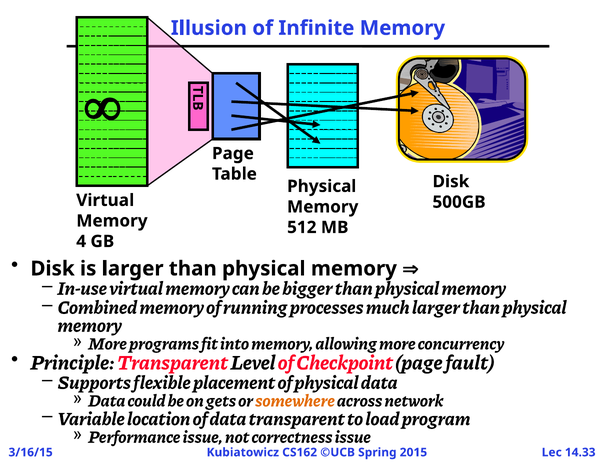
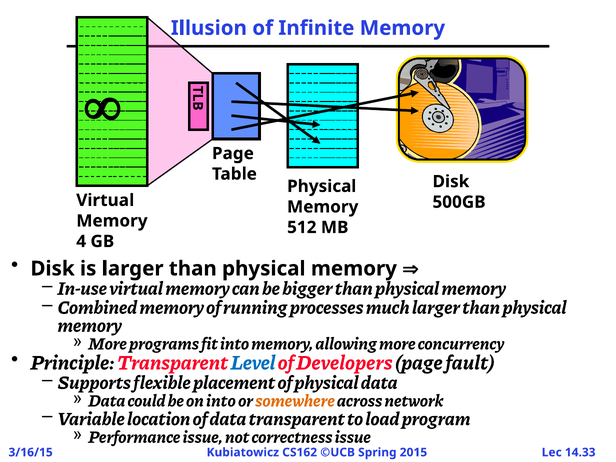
Level colour: black -> blue (253, 363)
Checkpoint: Checkpoint -> Developers (344, 363)
on gets: gets -> into (221, 401)
